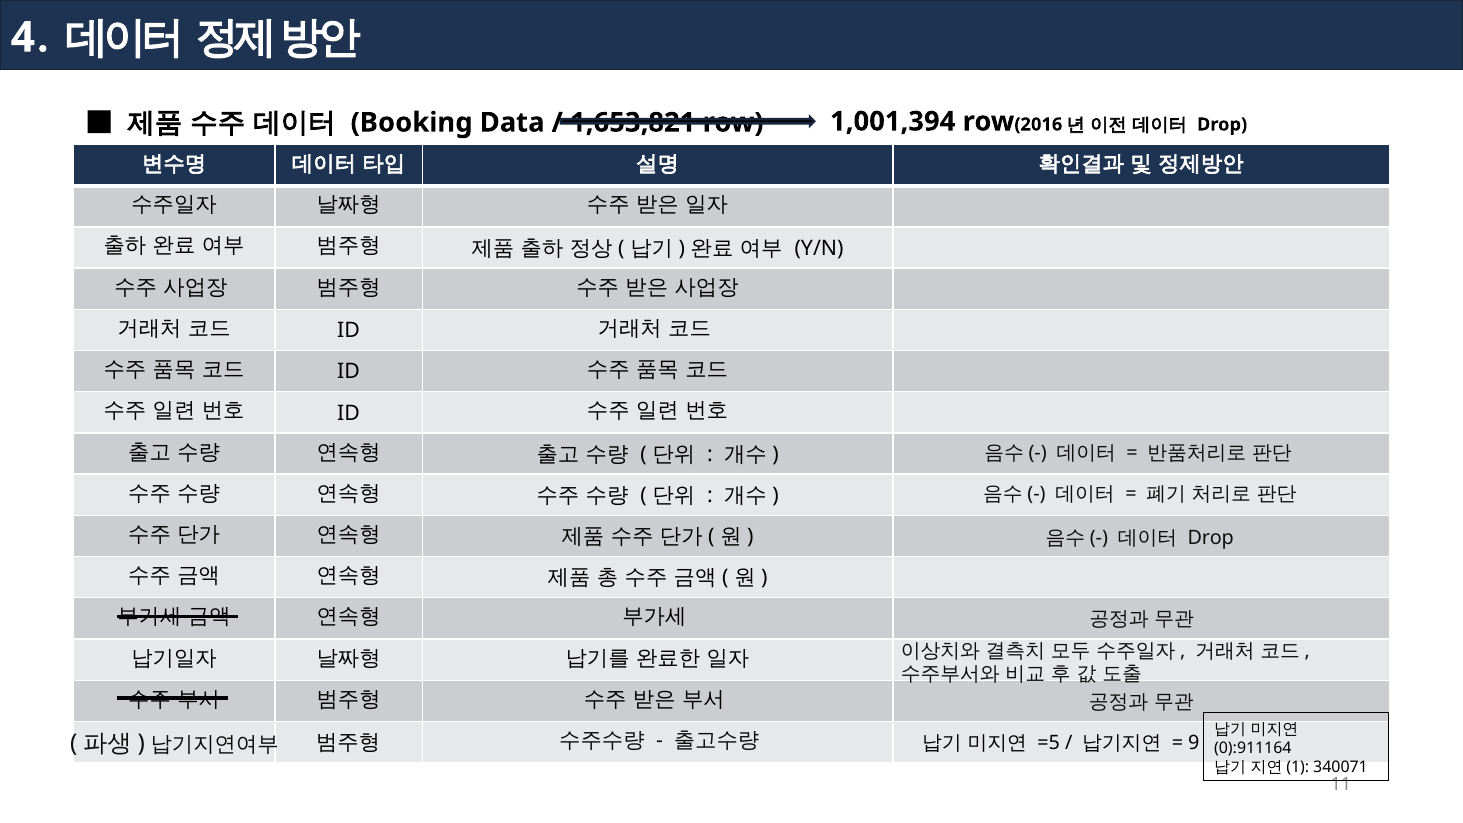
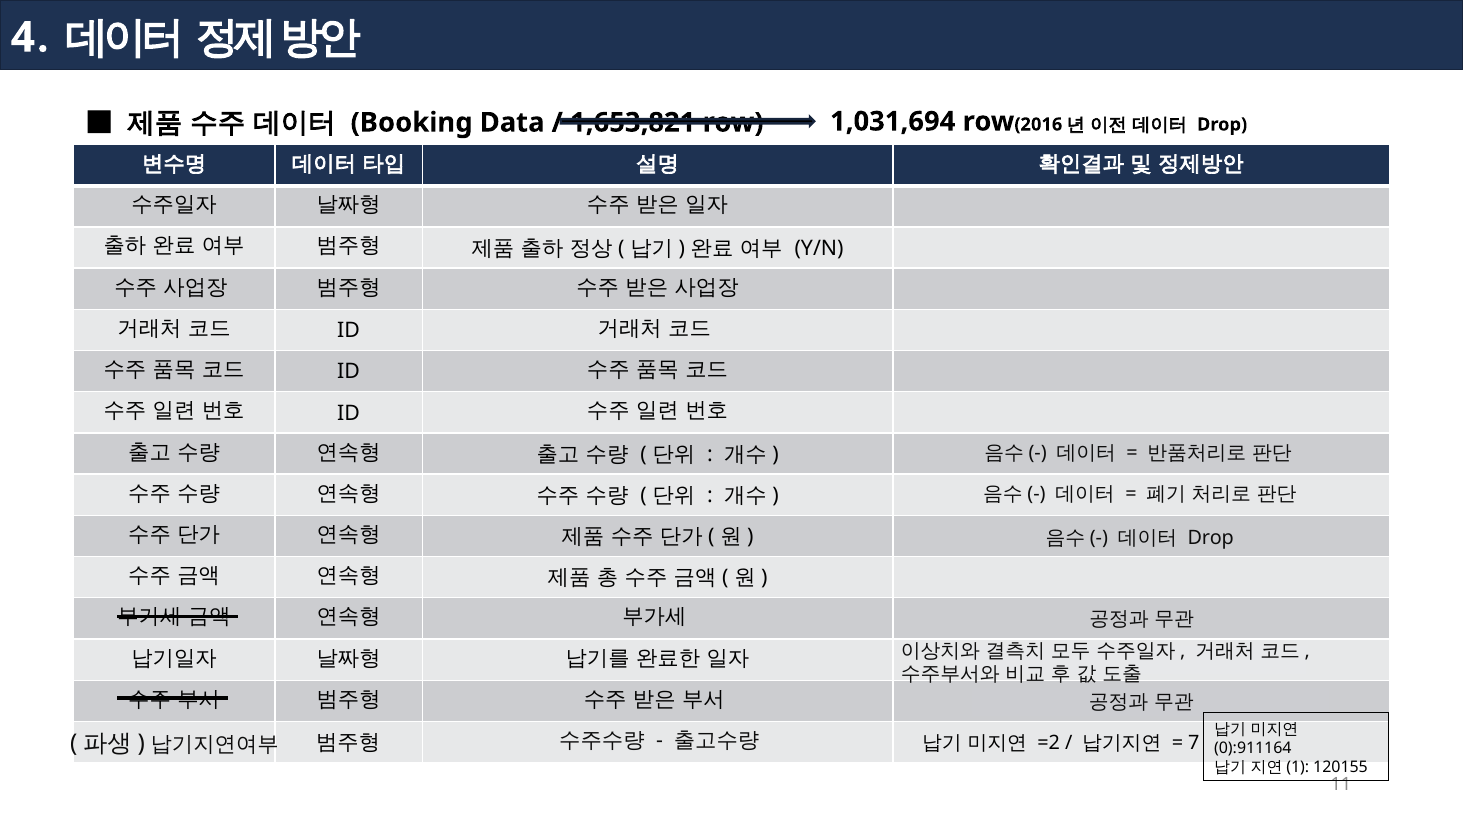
1,001,394: 1,001,394 -> 1,031,694 (893, 121)
=5: =5 -> =2 (1049, 743)
9: 9 -> 7 (1194, 743)
340071: 340071 -> 120155 (1341, 767)
